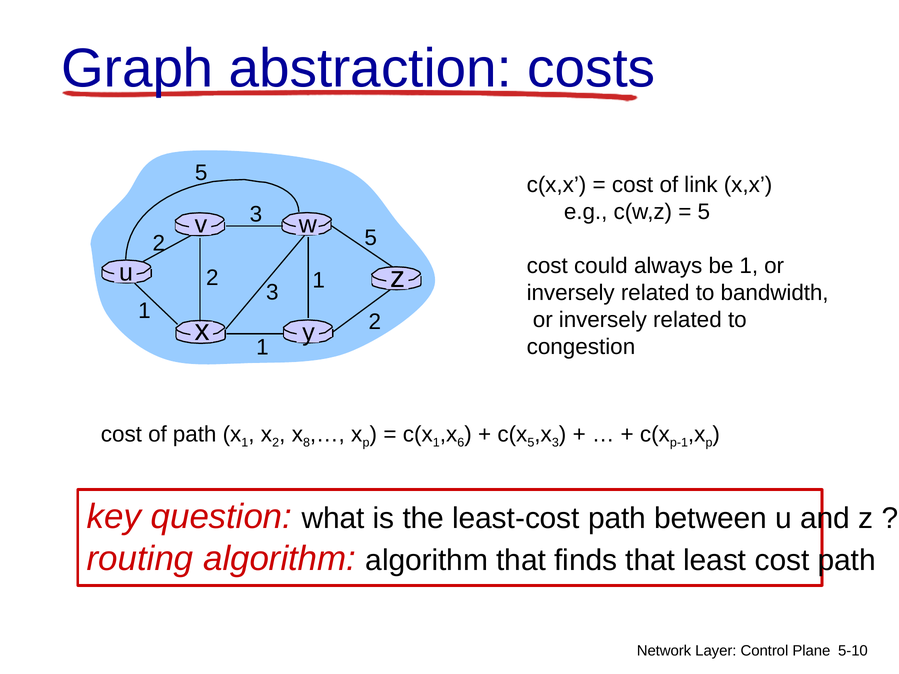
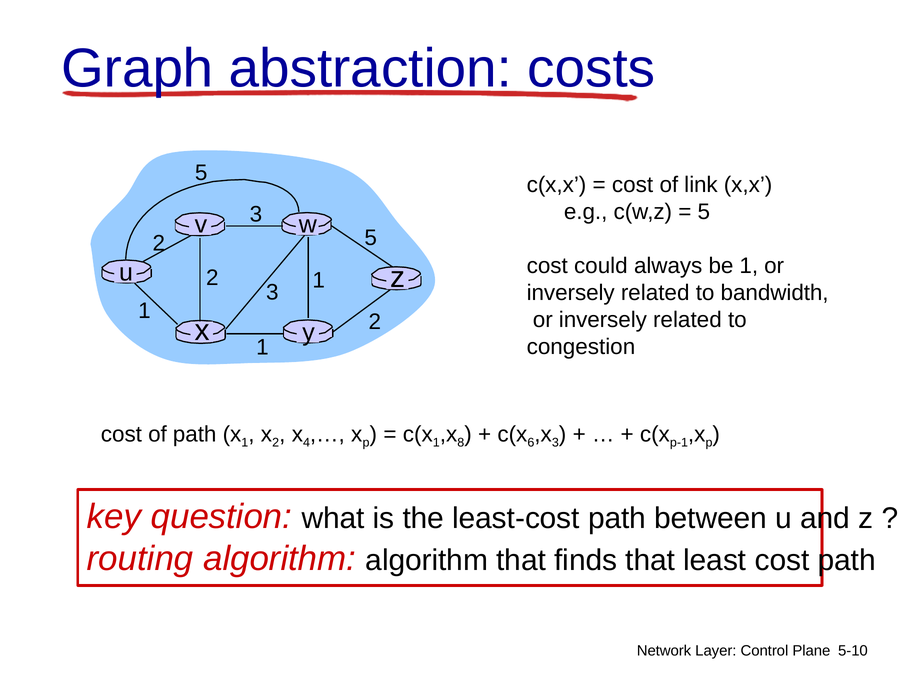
8: 8 -> 4 (306, 443)
6: 6 -> 8 (461, 443)
5: 5 -> 6 (531, 443)
